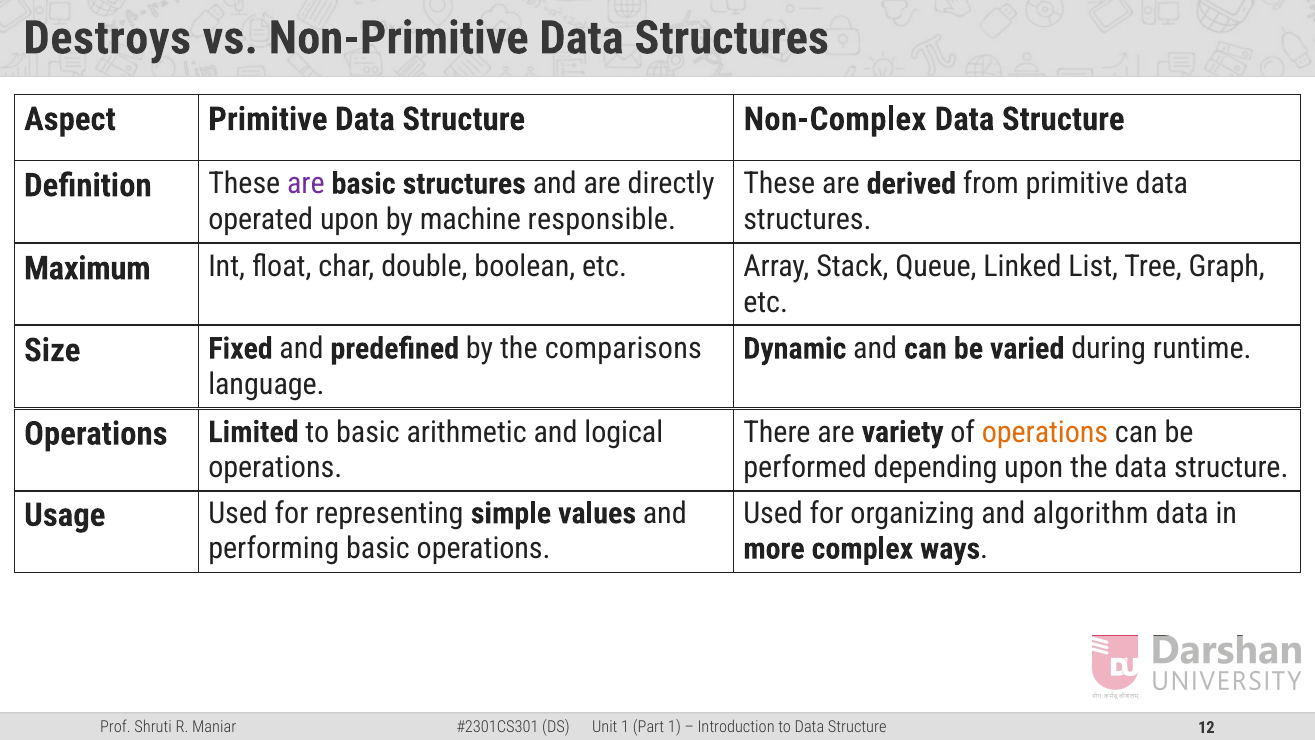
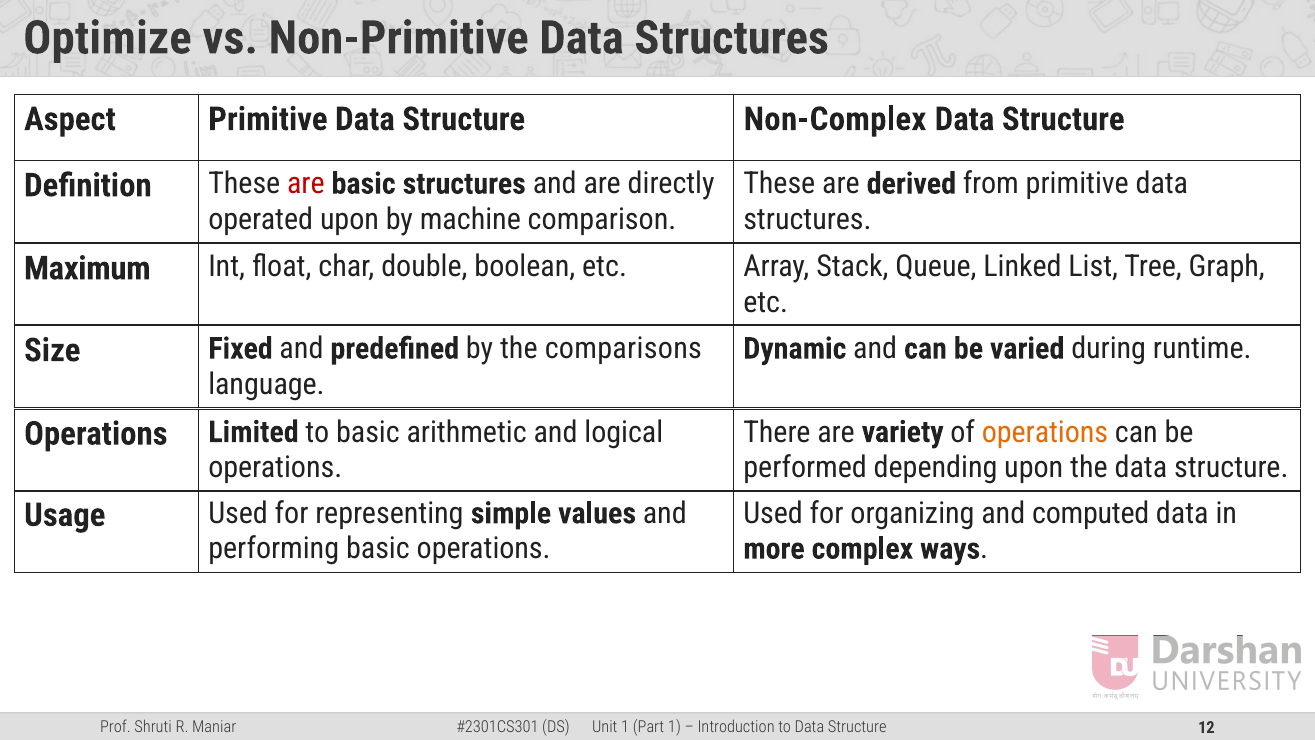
Destroys: Destroys -> Optimize (107, 38)
are colour: purple -> red (306, 184)
responsible: responsible -> comparison (602, 219)
algorithm: algorithm -> computed (1091, 513)
